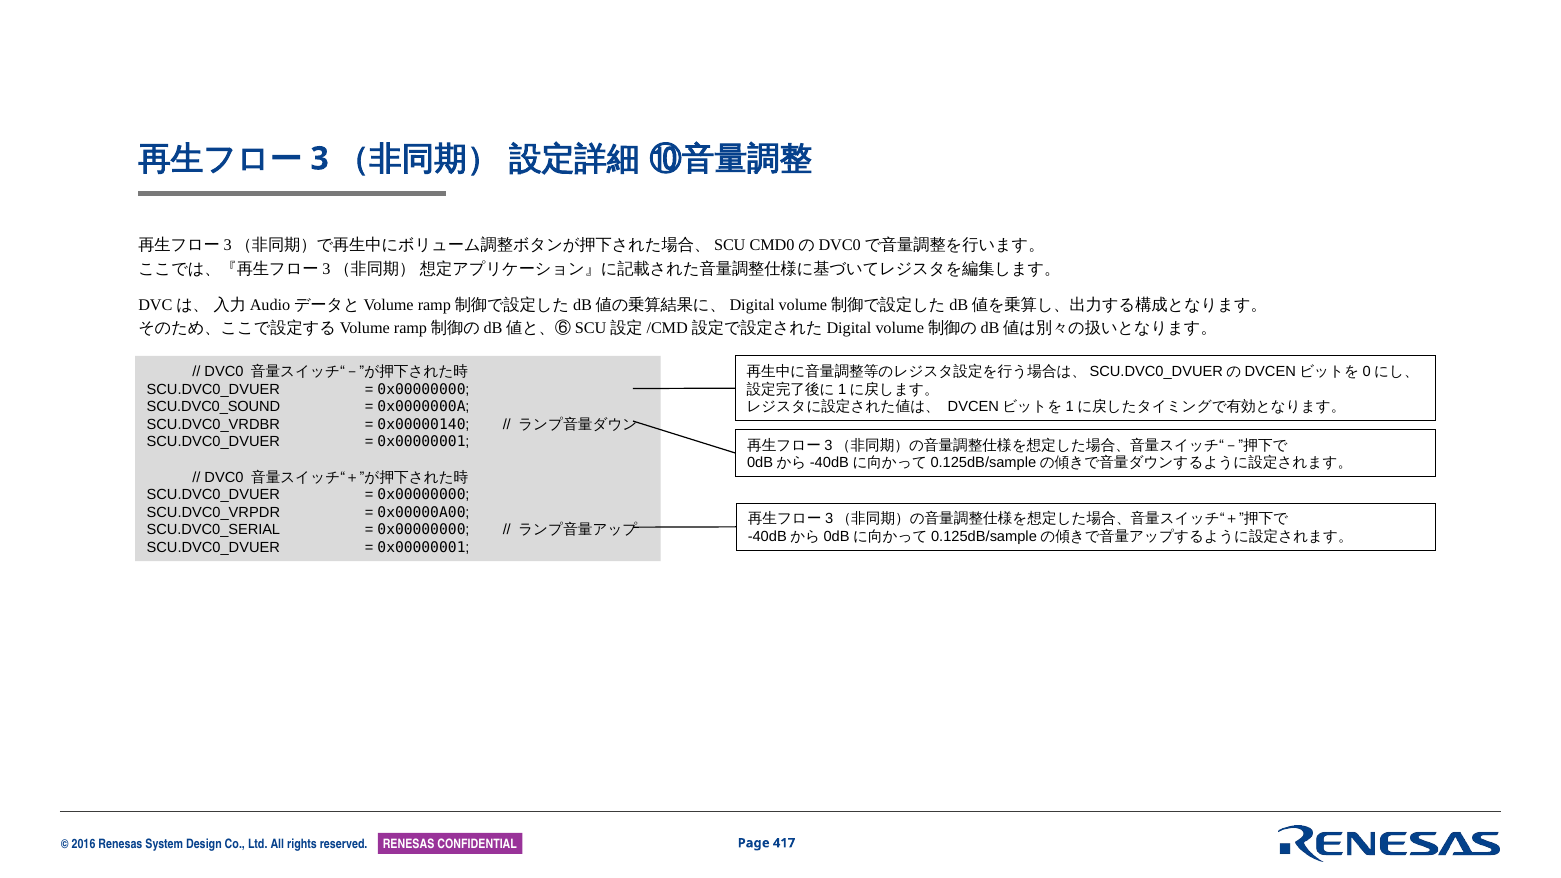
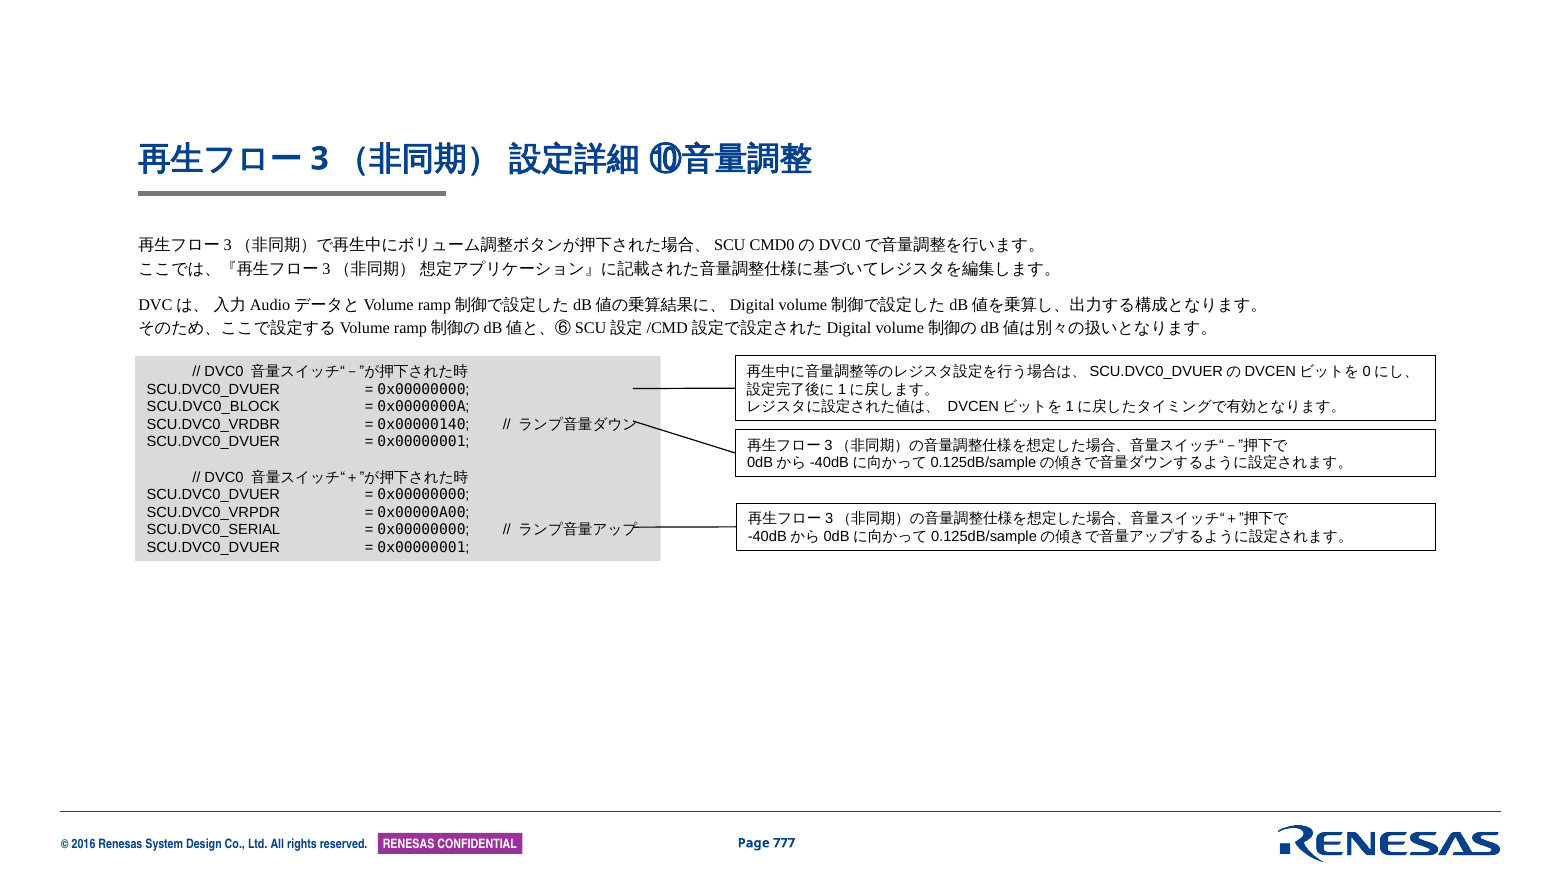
SCU.DVC0_SOUND: SCU.DVC0_SOUND -> SCU.DVC0_BLOCK (213, 407)
417: 417 -> 777 (784, 843)
